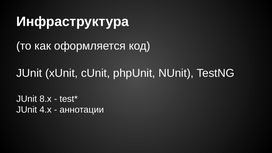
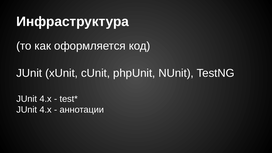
8.x: 8.x -> 4.x (46, 99)
